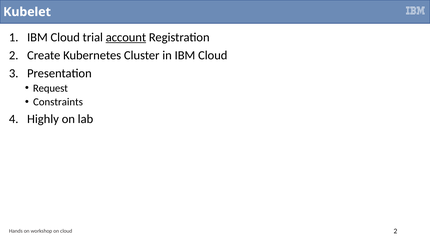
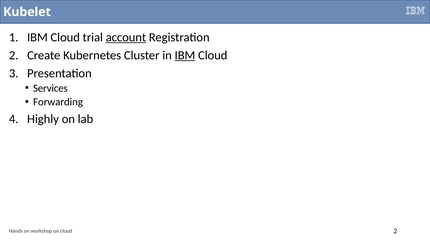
IBM underline: none -> present (185, 55)
Request: Request -> Services (50, 88)
Constraints: Constraints -> Forwarding (58, 102)
